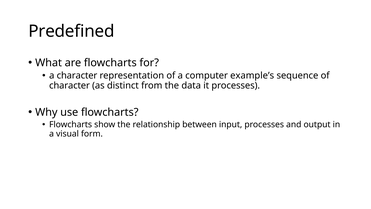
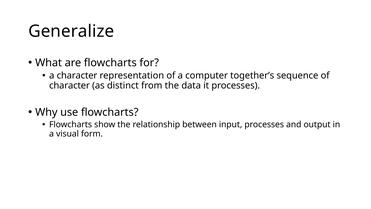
Predefined: Predefined -> Generalize (71, 31)
example’s: example’s -> together’s (252, 75)
